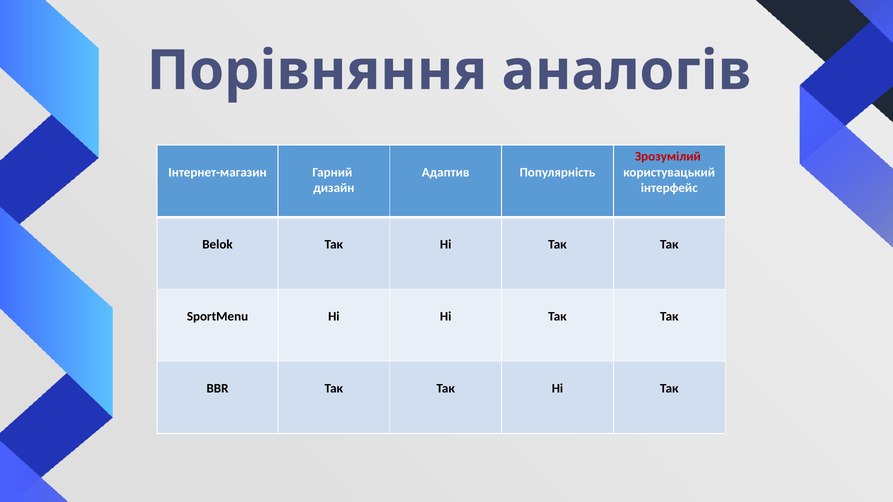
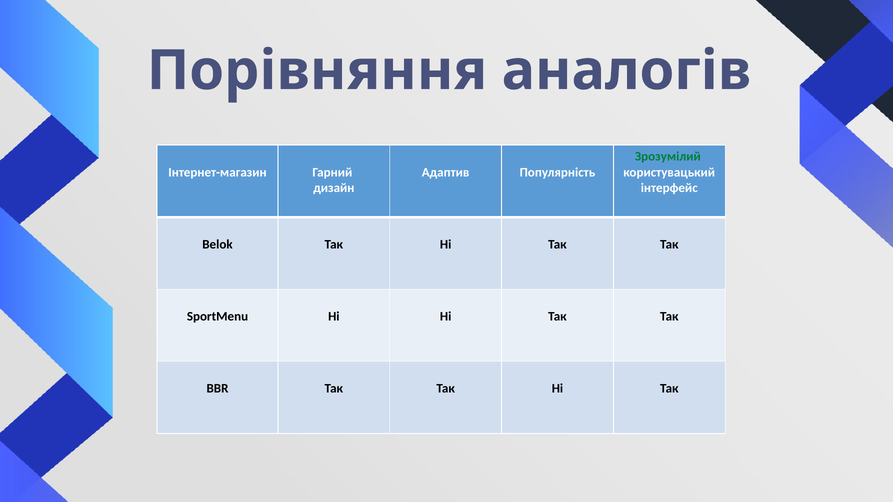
Зрозумілий colour: red -> green (668, 156)
